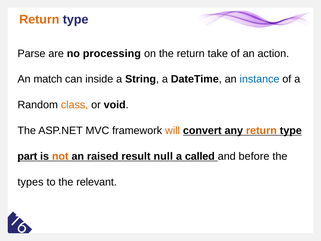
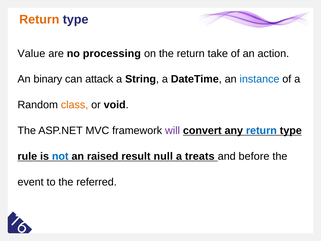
Parse: Parse -> Value (31, 53)
match: match -> binary (48, 79)
inside: inside -> attack (99, 79)
will colour: orange -> purple (173, 130)
return colour: orange -> blue (261, 130)
part: part -> rule (27, 156)
not colour: orange -> blue (60, 156)
called: called -> treats (200, 156)
types: types -> event (31, 182)
relevant: relevant -> referred (97, 182)
